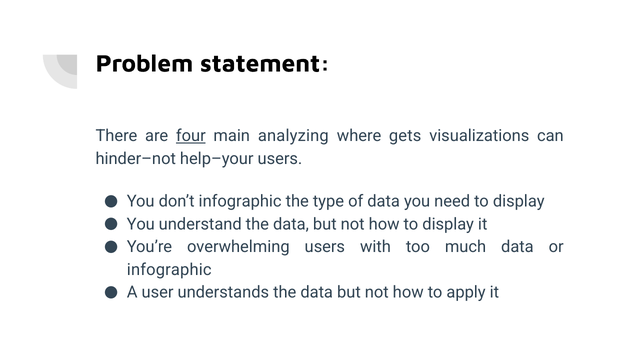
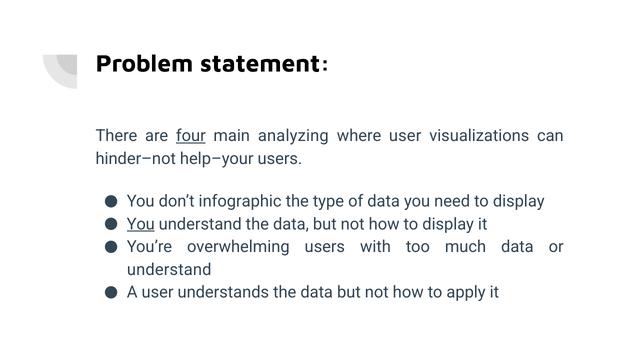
where gets: gets -> user (405, 136)
You underline: none -> present (141, 224)
infographic: infographic -> understand (169, 270)
